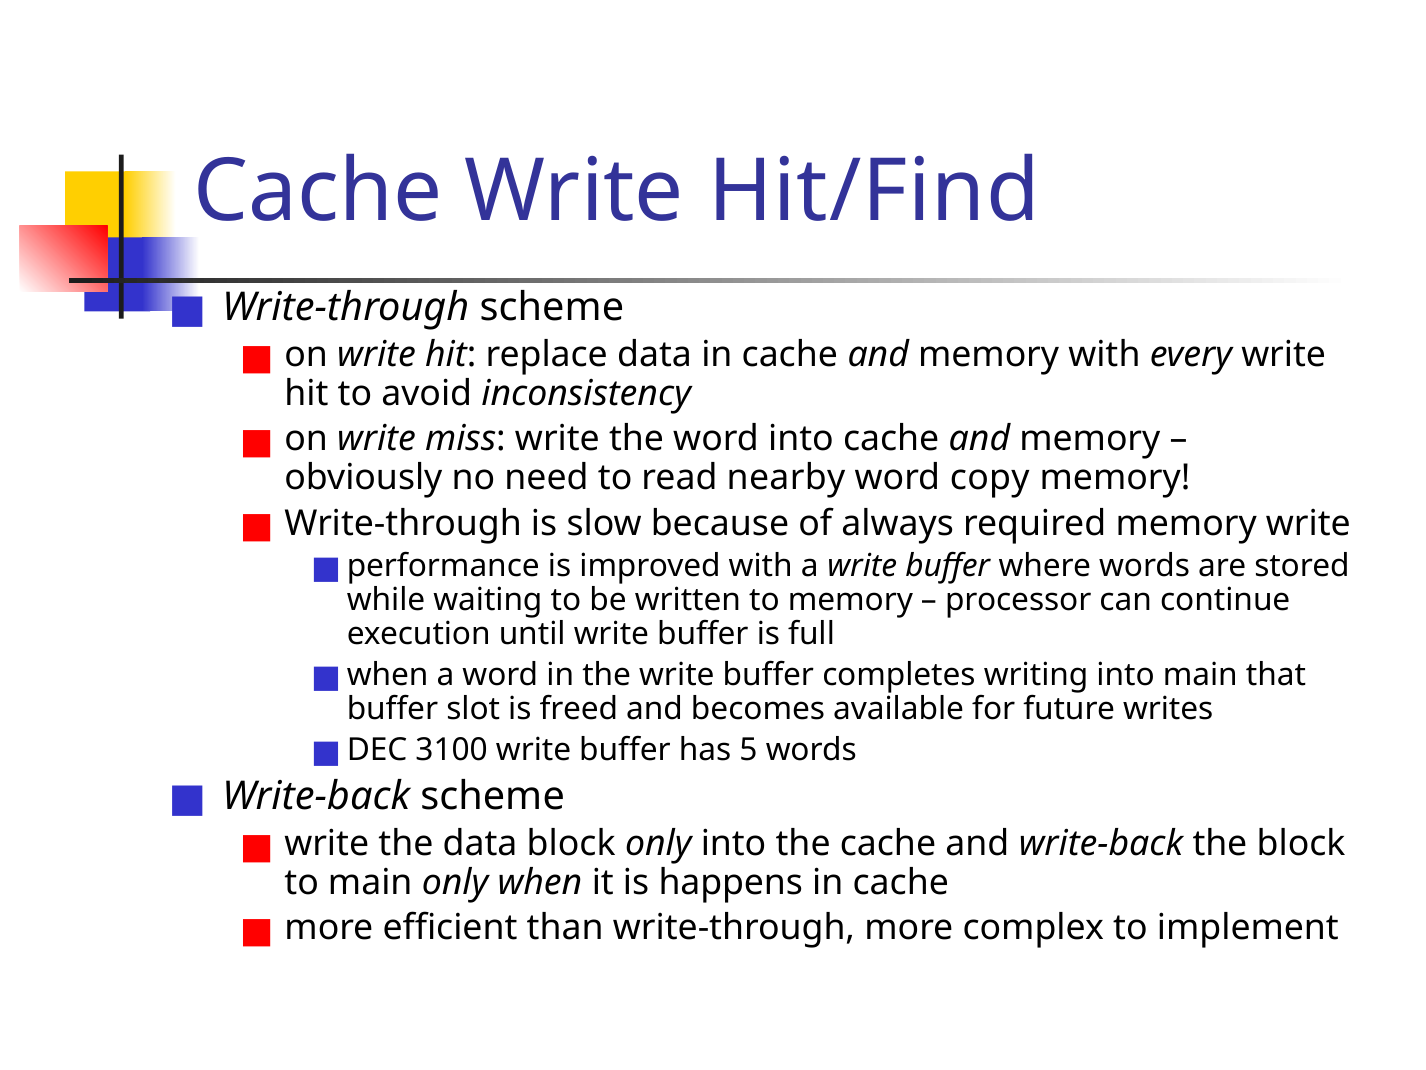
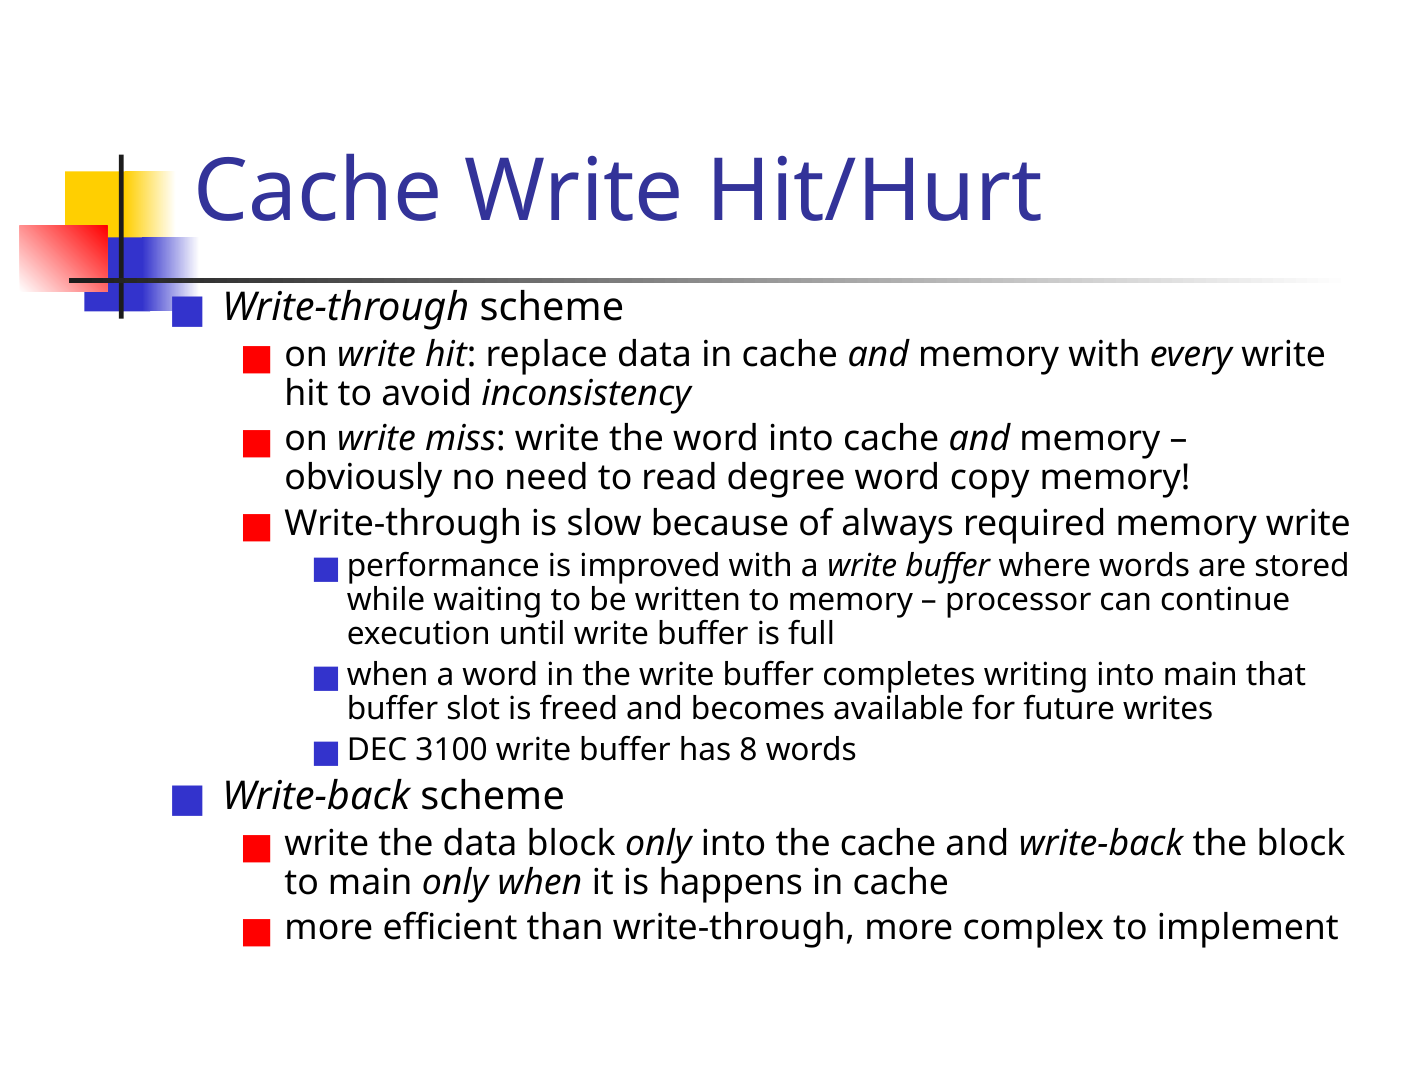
Hit/Find: Hit/Find -> Hit/Hurt (875, 191)
nearby: nearby -> degree (786, 477)
5: 5 -> 8 (749, 749)
